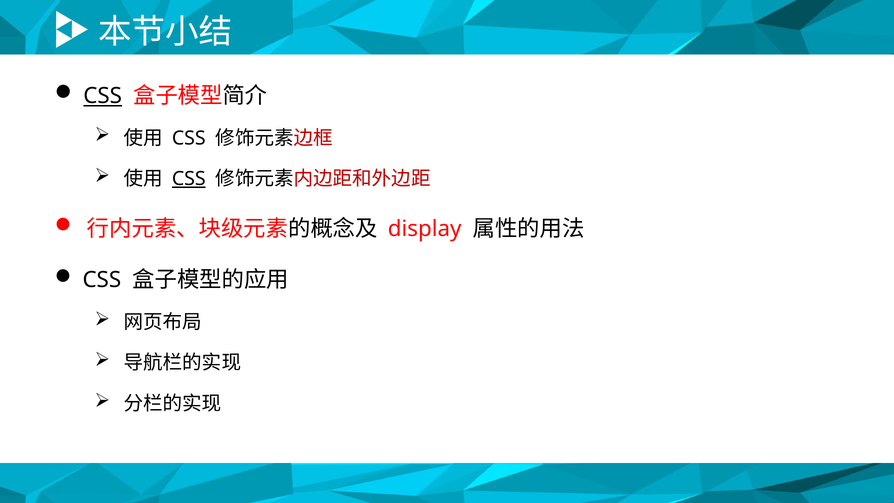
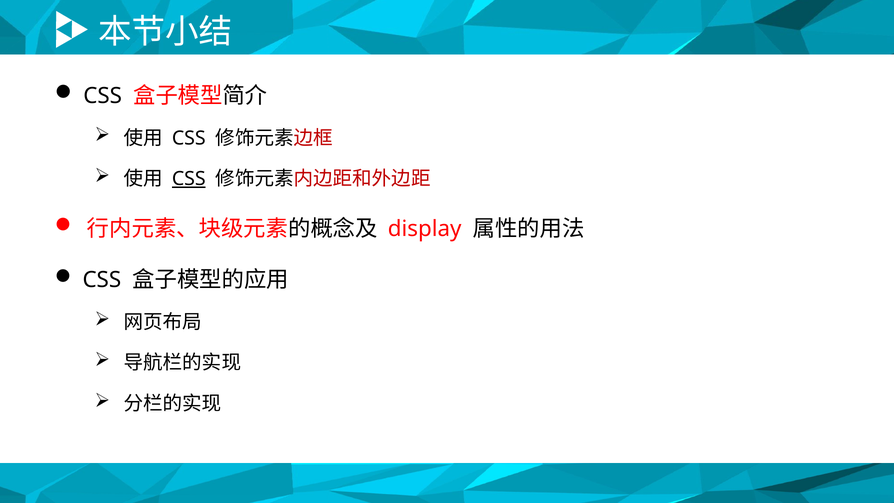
CSS underline: present -> none (103, 96)
